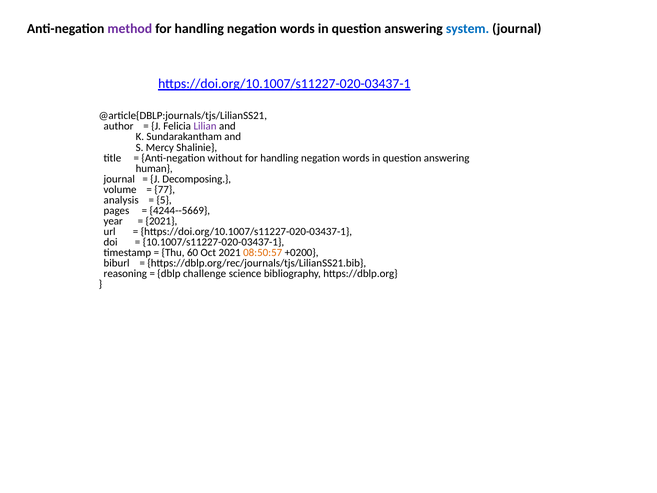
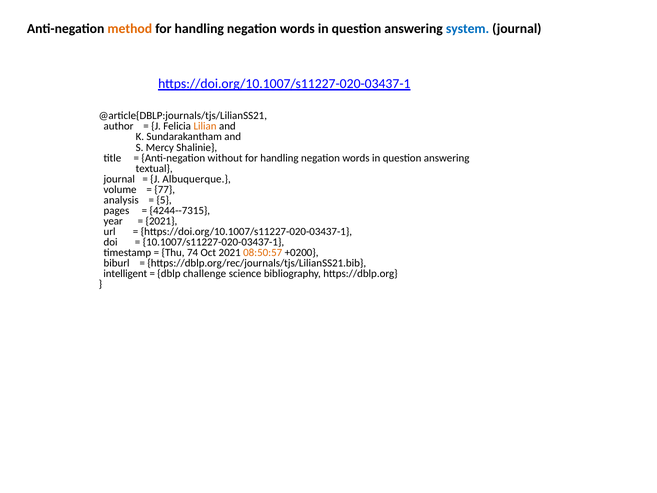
method colour: purple -> orange (130, 29)
Lilian colour: purple -> orange (205, 126)
human: human -> textual (154, 168)
Decomposing: Decomposing -> Albuquerque (197, 179)
4244--5669: 4244--5669 -> 4244--7315 (180, 210)
60: 60 -> 74 (193, 252)
reasoning: reasoning -> intelligent (125, 273)
